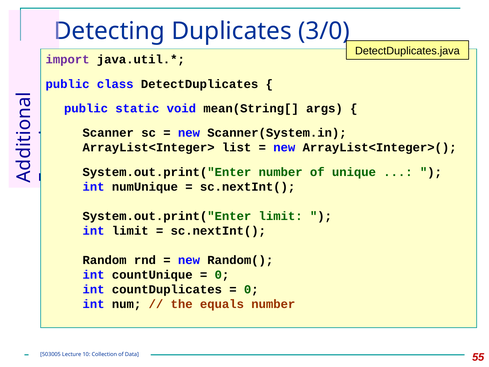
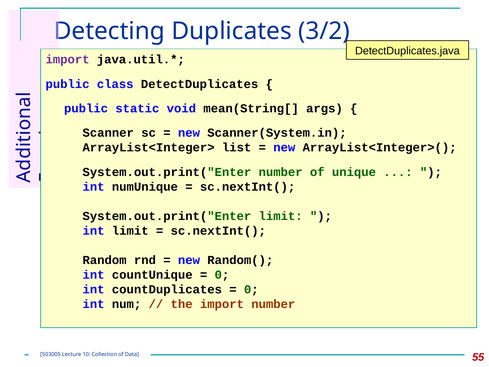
3/0: 3/0 -> 3/2 (324, 31)
the equals: equals -> import (222, 304)
